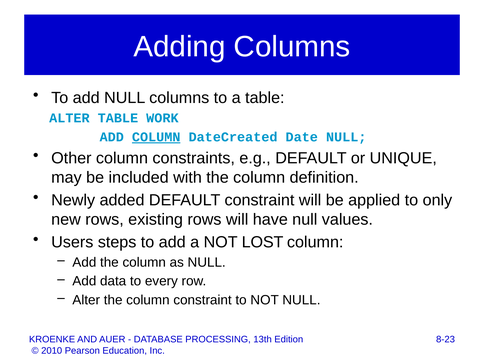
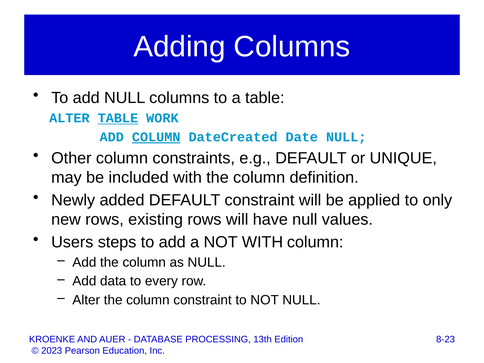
TABLE underline: none -> present (118, 118)
NOT LOST: LOST -> WITH (262, 242)
2010: 2010 -> 2023 (52, 351)
